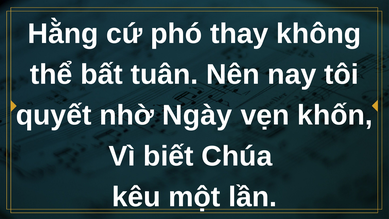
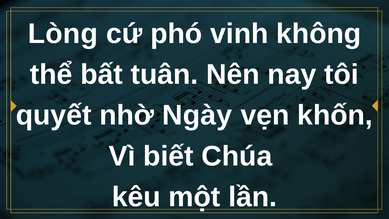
Hằng: Hằng -> Lòng (63, 34)
thay: thay -> vinh (239, 34)
